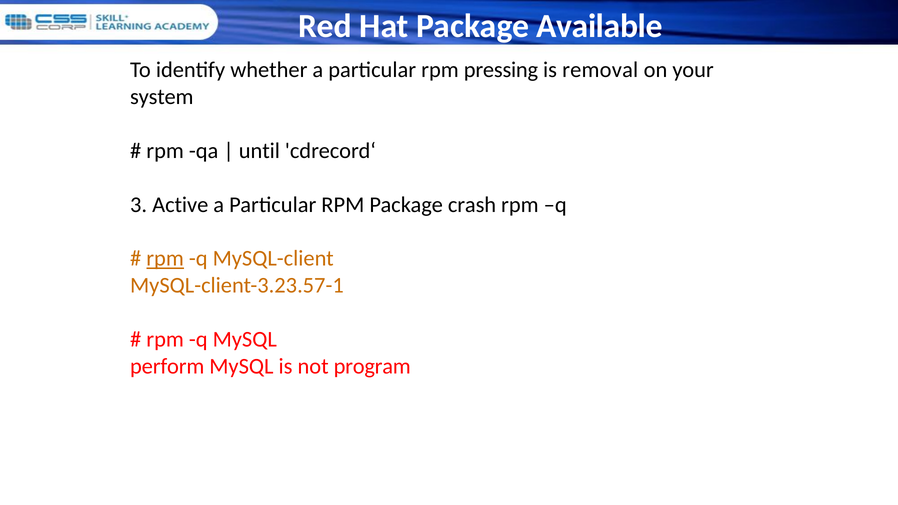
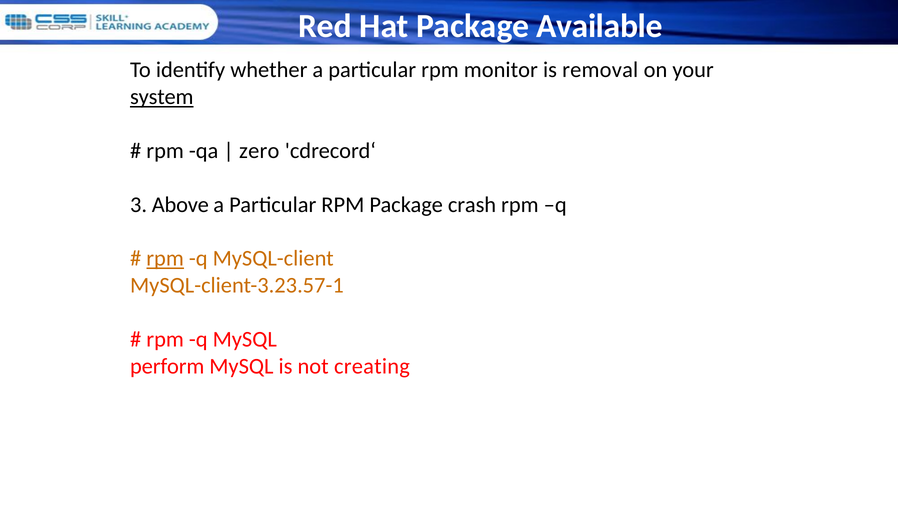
pressing: pressing -> monitor (501, 70)
system underline: none -> present (162, 97)
until: until -> zero (259, 151)
Active: Active -> Above (180, 205)
program: program -> creating (372, 366)
